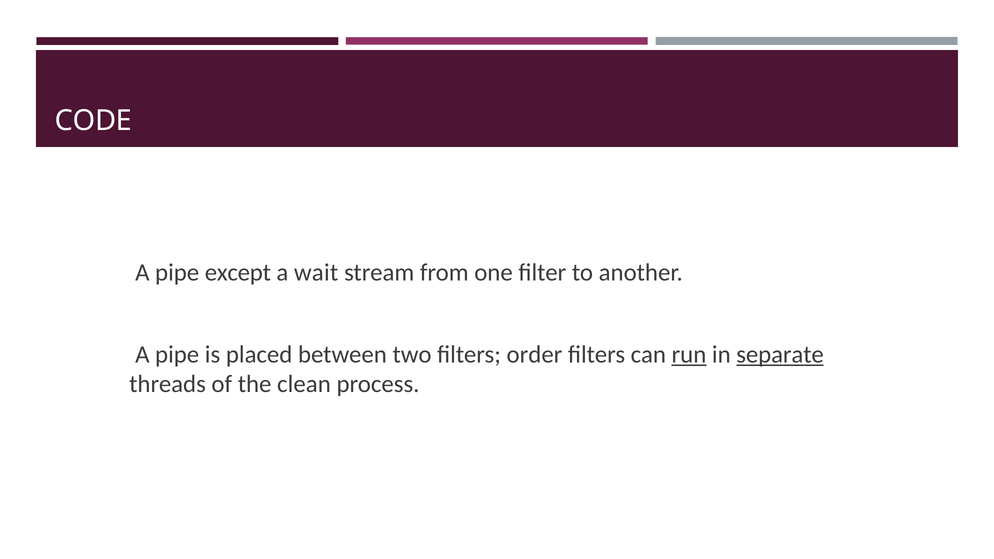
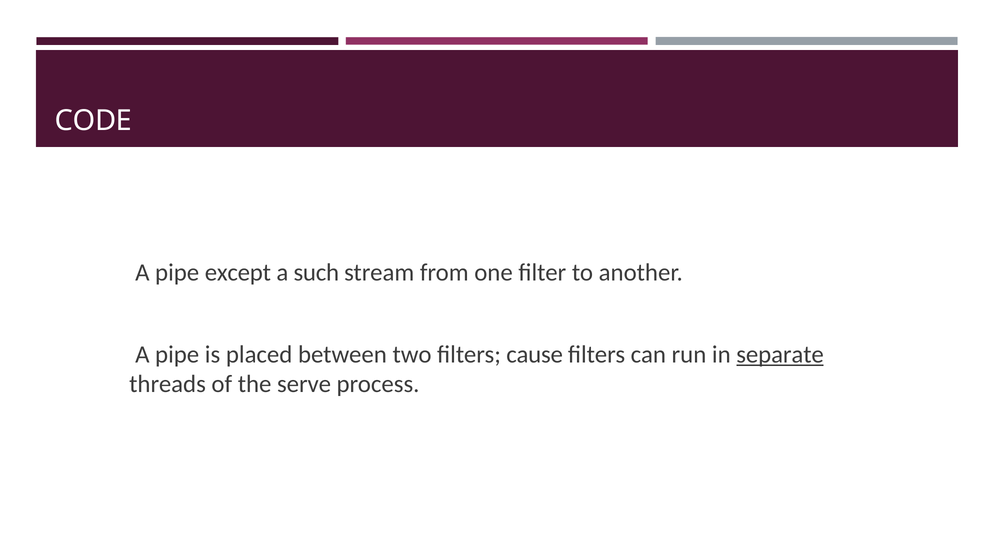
wait: wait -> such (316, 272)
order: order -> cause (535, 354)
run underline: present -> none (689, 354)
clean: clean -> serve (304, 384)
